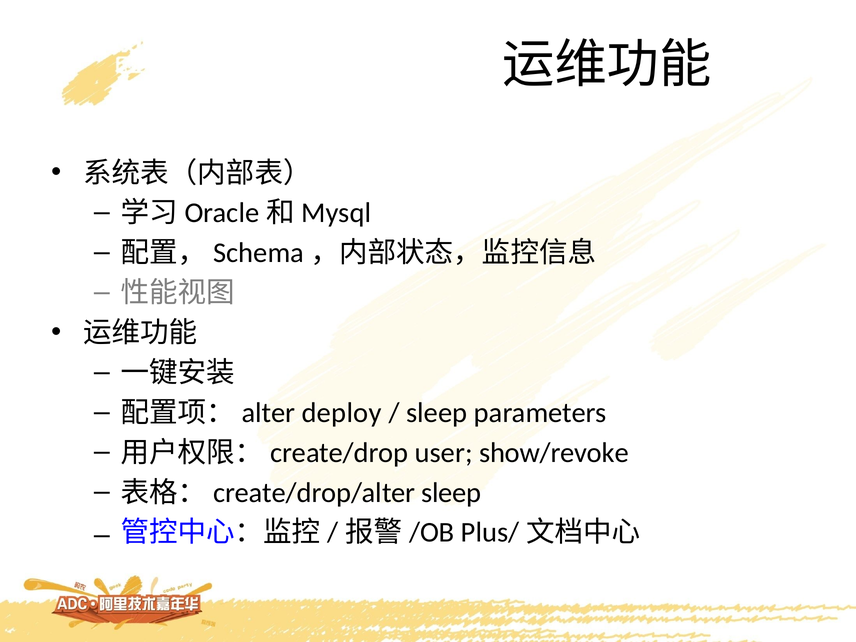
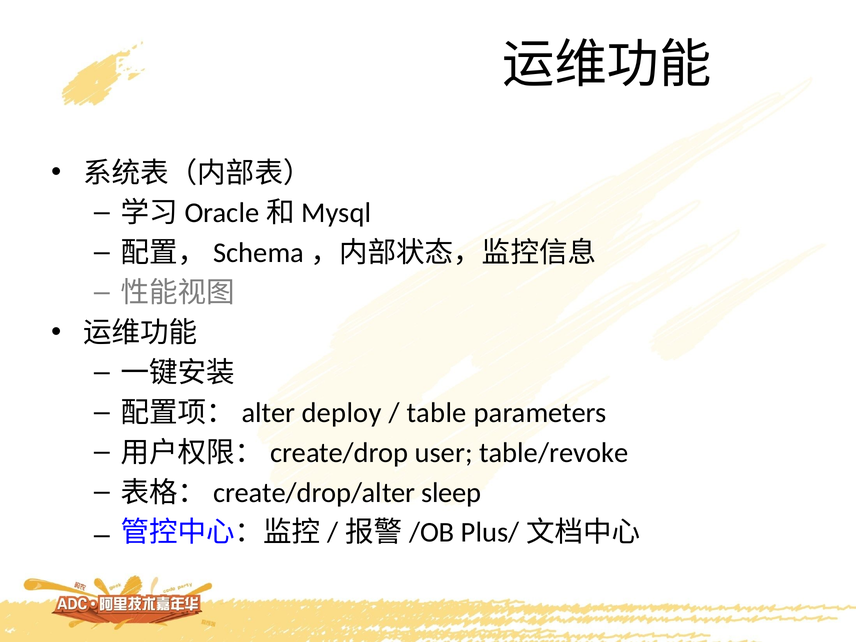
sleep: sleep -> table (437, 413)
show/revoke: show/revoke -> table/revoke (554, 453)
